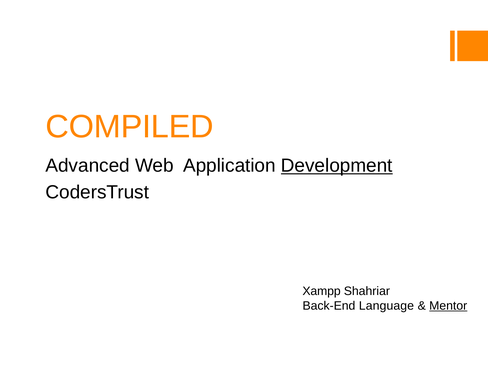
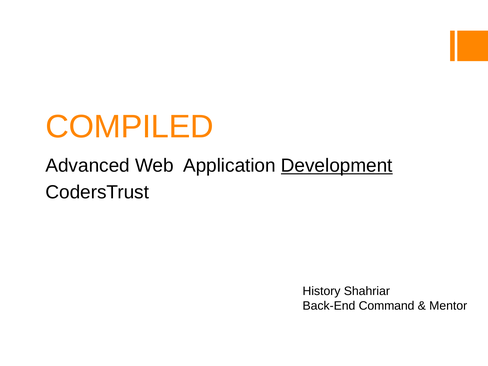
Xampp: Xampp -> History (322, 291)
Language: Language -> Command (387, 306)
Mentor underline: present -> none (448, 306)
